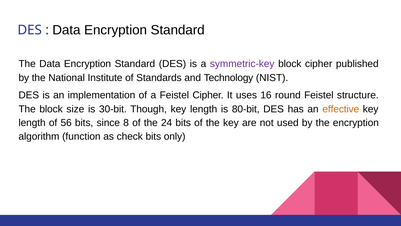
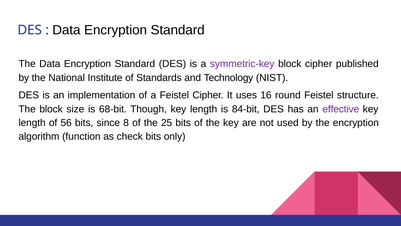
30-bit: 30-bit -> 68-bit (113, 109)
80-bit: 80-bit -> 84-bit (246, 109)
effective colour: orange -> purple (341, 109)
24: 24 -> 25 (167, 123)
